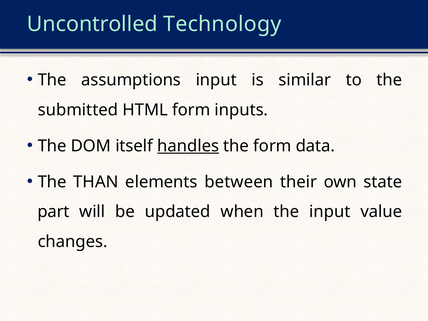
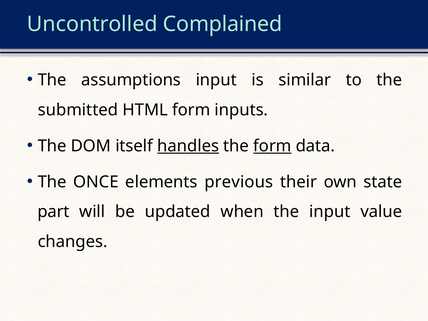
Technology: Technology -> Complained (223, 24)
form underline: none -> present (272, 146)
THAN: THAN -> ONCE (96, 182)
between: between -> previous (239, 182)
